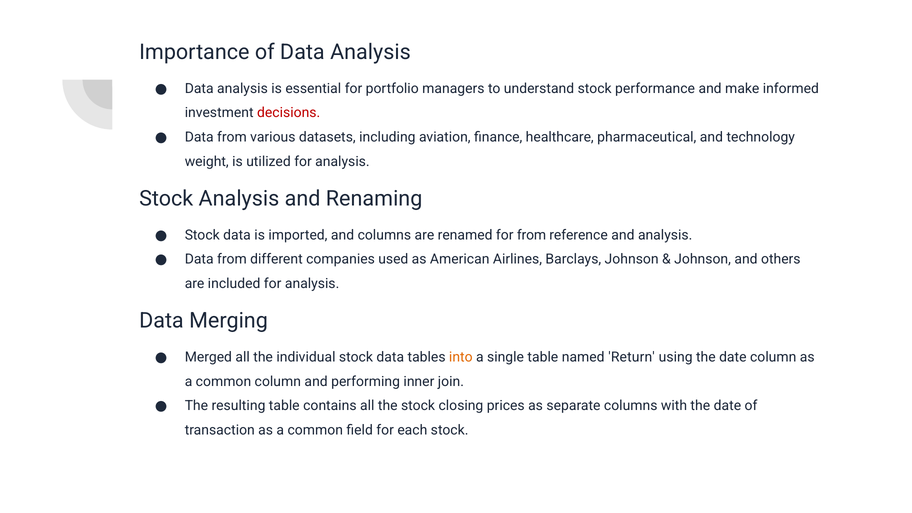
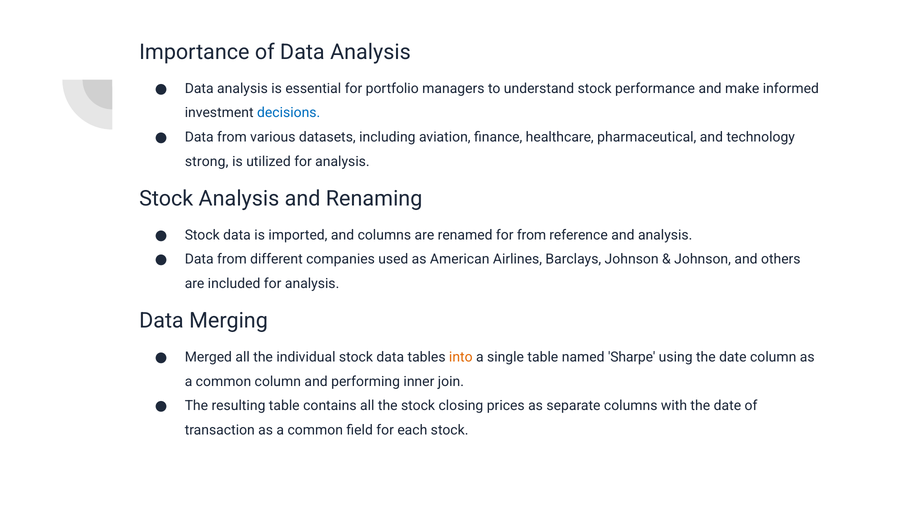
decisions colour: red -> blue (289, 113)
weight: weight -> strong (207, 162)
Return: Return -> Sharpe (632, 357)
